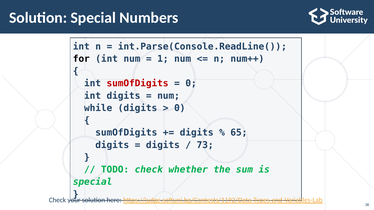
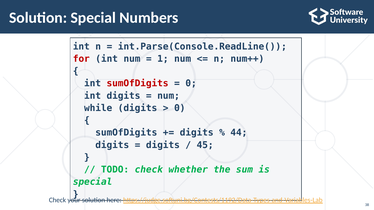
for colour: black -> red (81, 59)
65: 65 -> 44 (239, 133)
73: 73 -> 45 (205, 145)
